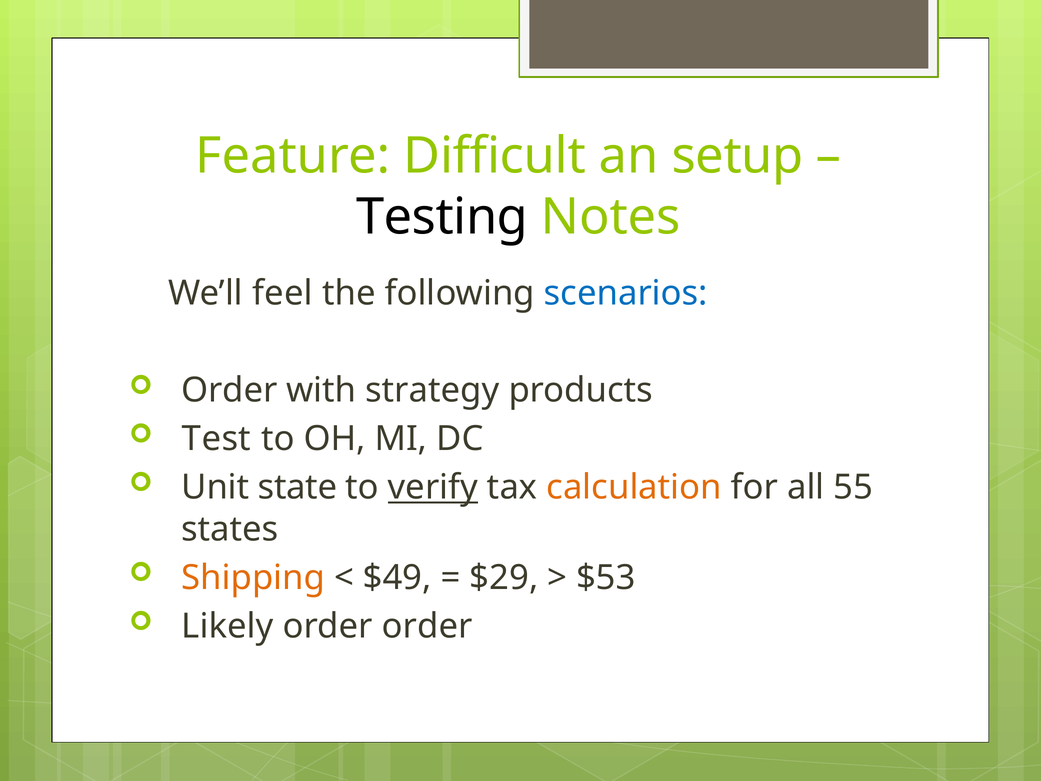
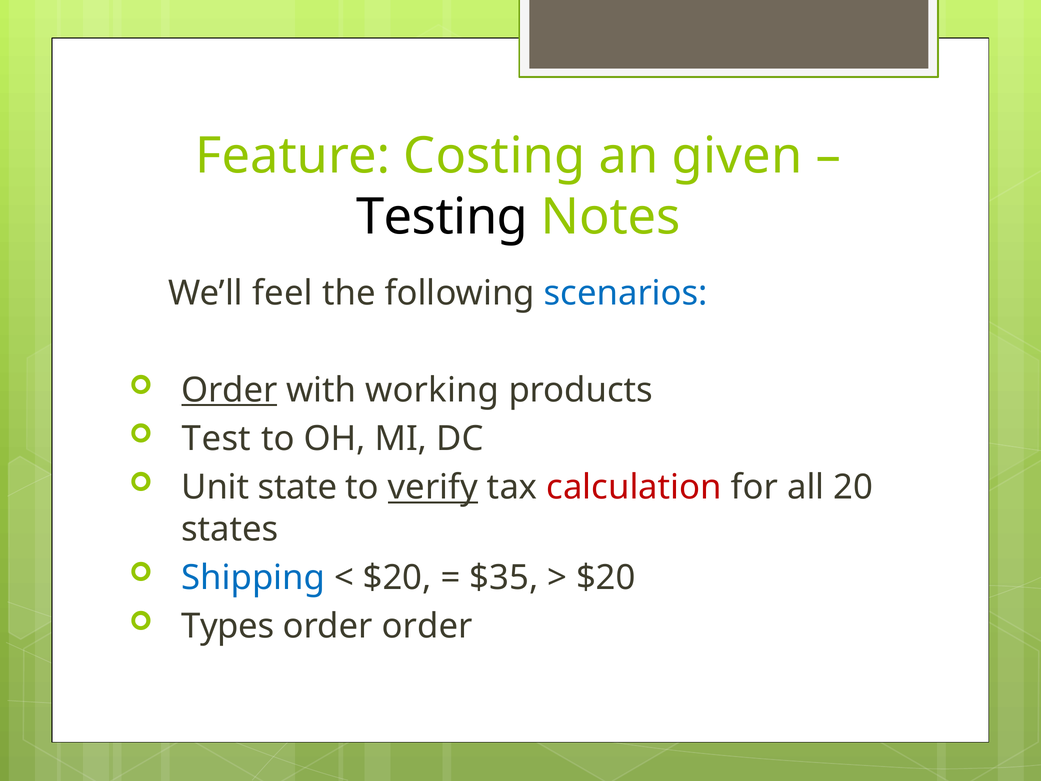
Difficult: Difficult -> Costing (494, 156)
setup: setup -> given (737, 156)
Order underline: none -> present (229, 390)
strategy: strategy -> working (432, 390)
calculation colour: orange -> red (634, 487)
55: 55 -> 20 (853, 487)
Shipping colour: orange -> blue (253, 577)
$49: $49 -> $20 (397, 577)
$29: $29 -> $35 (504, 577)
$53: $53 -> $20 (606, 577)
Likely: Likely -> Types (228, 626)
